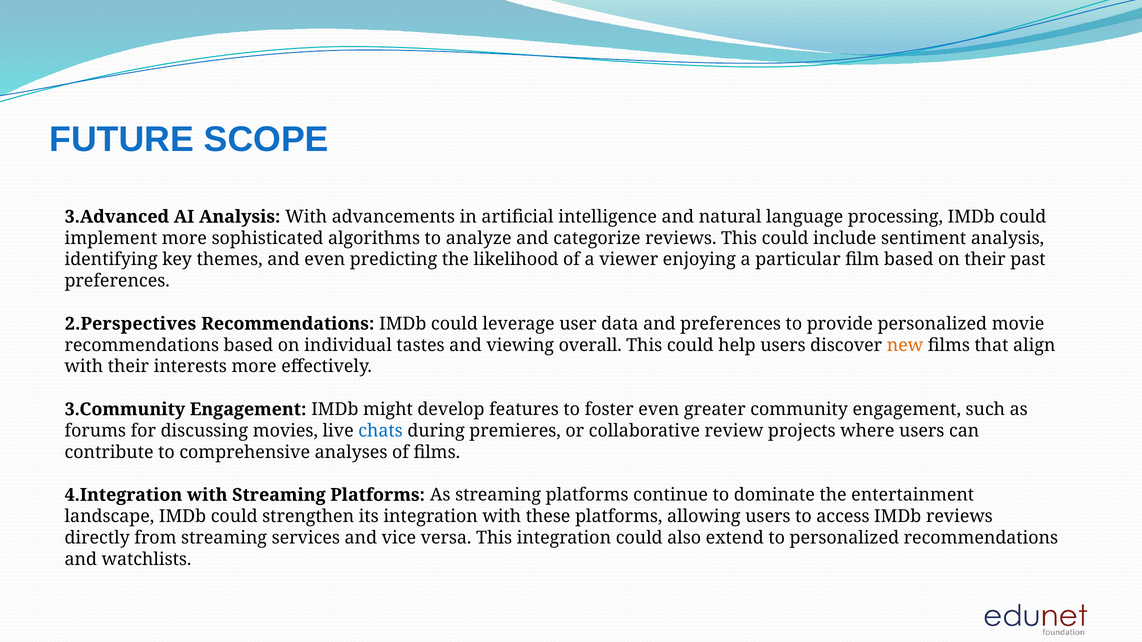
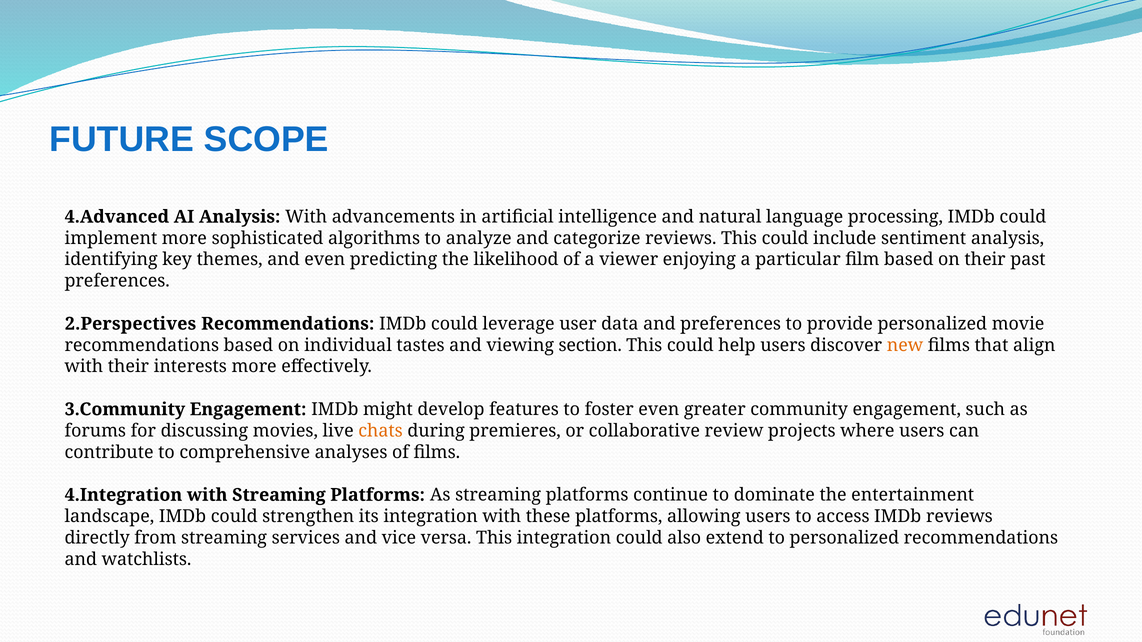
3.Advanced: 3.Advanced -> 4.Advanced (117, 217)
overall: overall -> section (590, 345)
chats colour: blue -> orange (381, 431)
